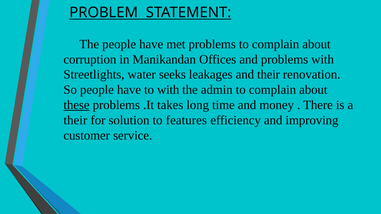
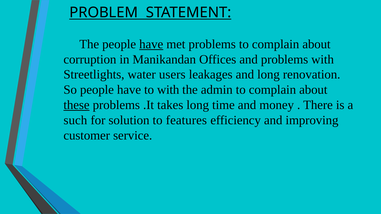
have underline: none -> present (151, 44)
seeks: seeks -> users (172, 75)
and their: their -> long (268, 75)
their: their -> such (75, 120)
